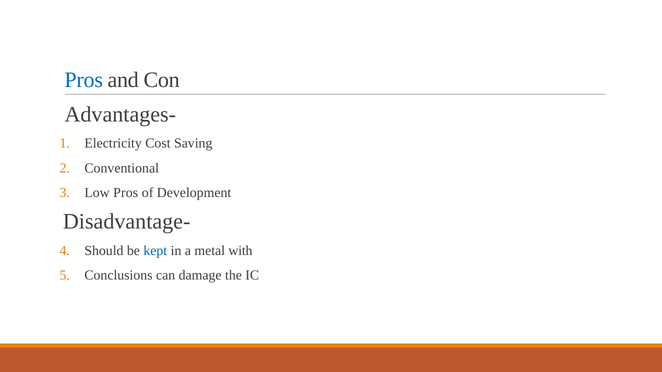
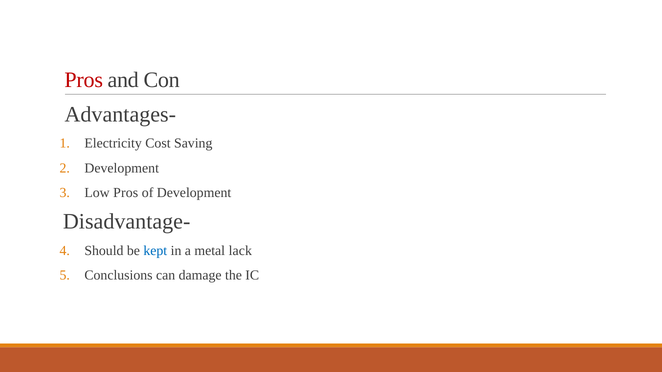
Pros colour: blue -> red (84, 80)
Conventional: Conventional -> Development (122, 168)
with: with -> lack (240, 251)
